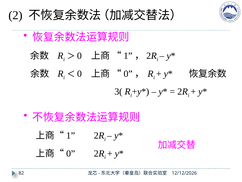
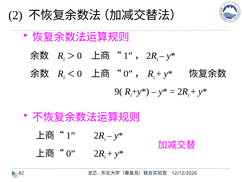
3(: 3( -> 9( (118, 91)
